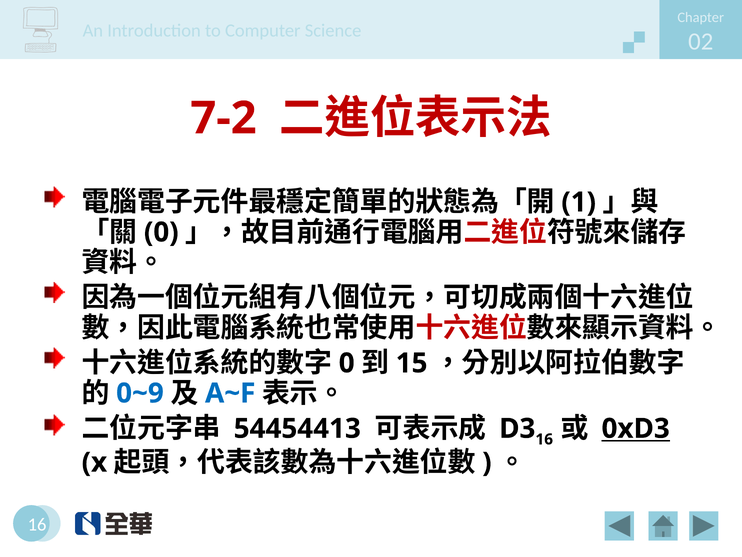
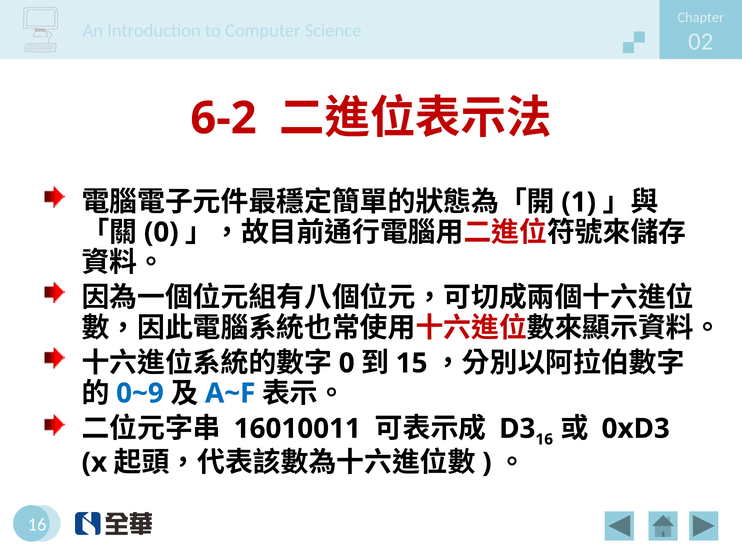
7-2: 7-2 -> 6-2 (223, 118)
54454413: 54454413 -> 16010011 (297, 428)
0xD3 underline: present -> none (636, 428)
